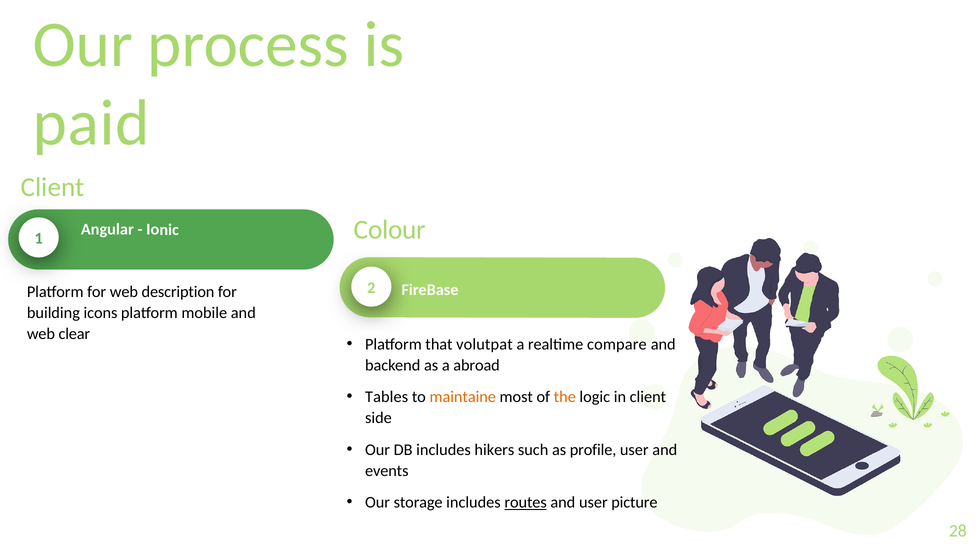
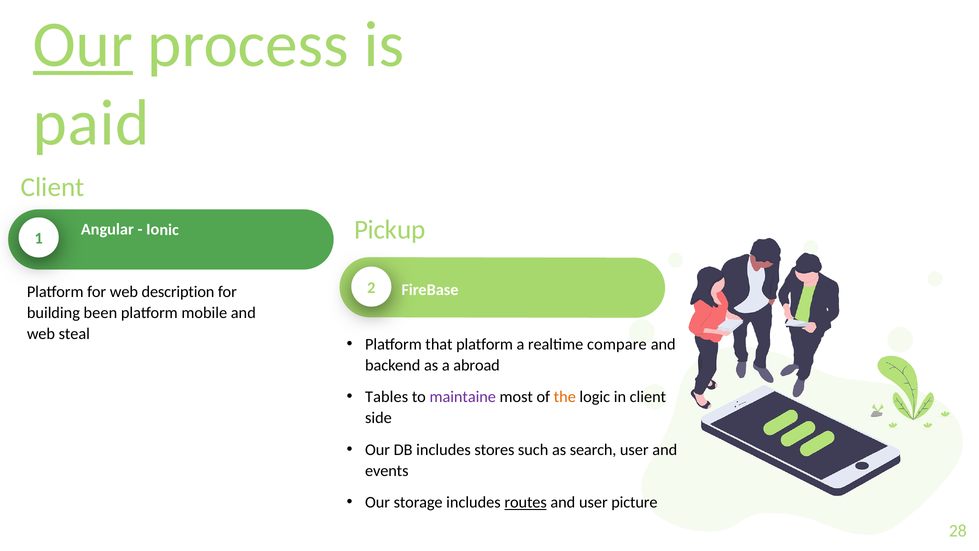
Our underline: none -> present (83, 45)
Colour: Colour -> Pickup (390, 229)
icons: icons -> been (100, 313)
clear: clear -> steal (74, 333)
that volutpat: volutpat -> platform (485, 344)
maintaine colour: orange -> purple (463, 397)
hikers: hikers -> stores (494, 449)
profile: profile -> search (593, 449)
